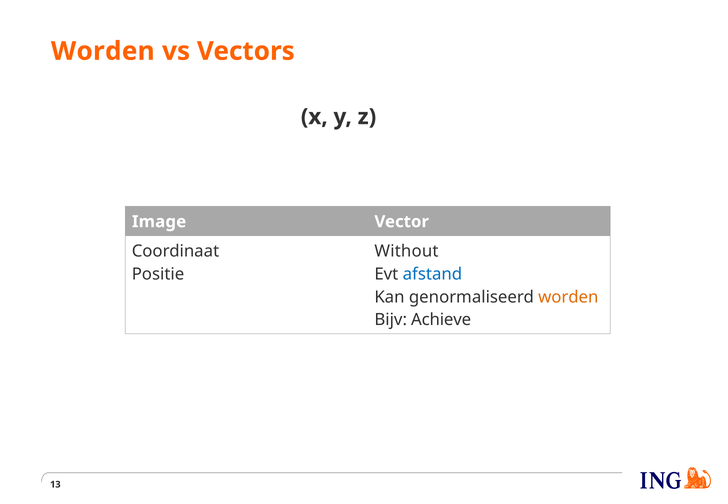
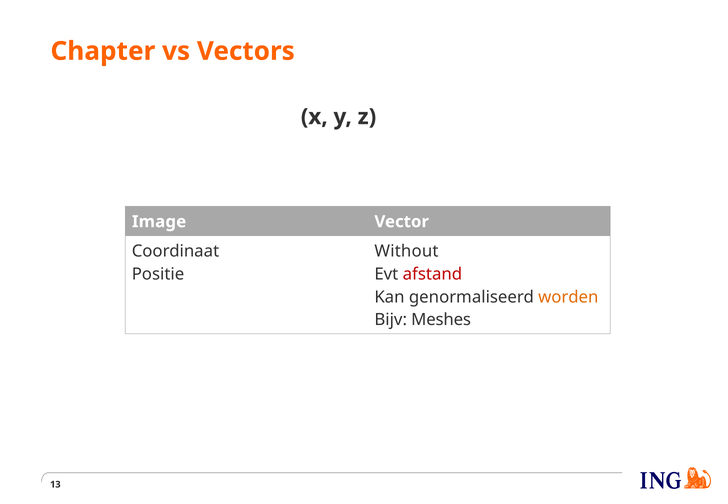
Worden: Worden -> Chapter (103, 51)
afstand colour: blue -> red (432, 274)
Achieve: Achieve -> Meshes (441, 320)
